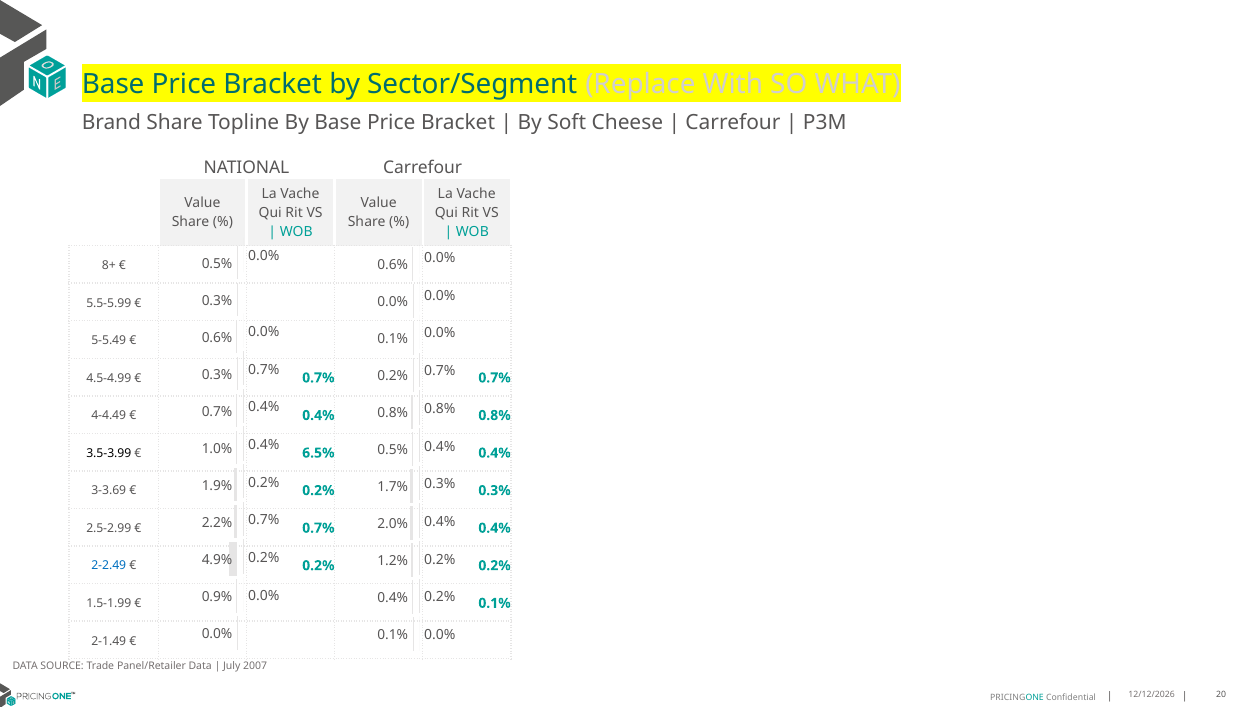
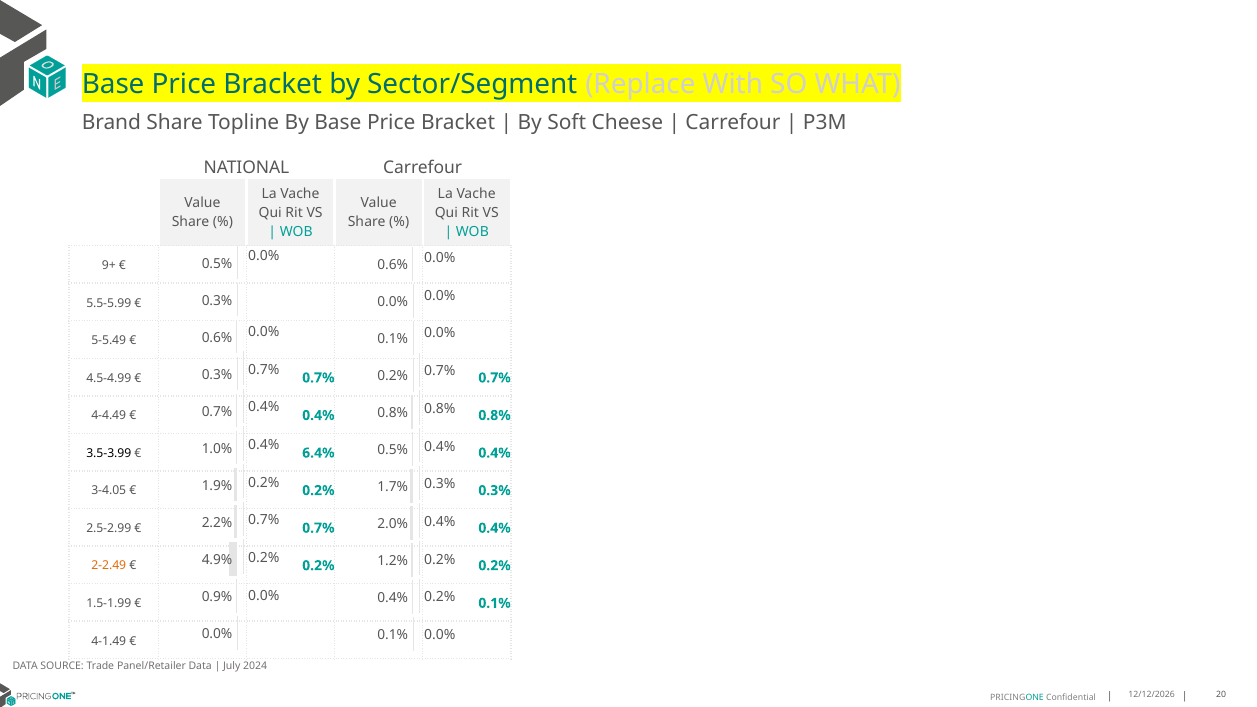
8+: 8+ -> 9+ (109, 266)
6.5%: 6.5% -> 6.4% (318, 453)
3-3.69: 3-3.69 -> 3-4.05 (109, 491)
2-2.49 colour: blue -> orange (109, 566)
2-1.49: 2-1.49 -> 4-1.49 (109, 641)
2007: 2007 -> 2024 (255, 666)
